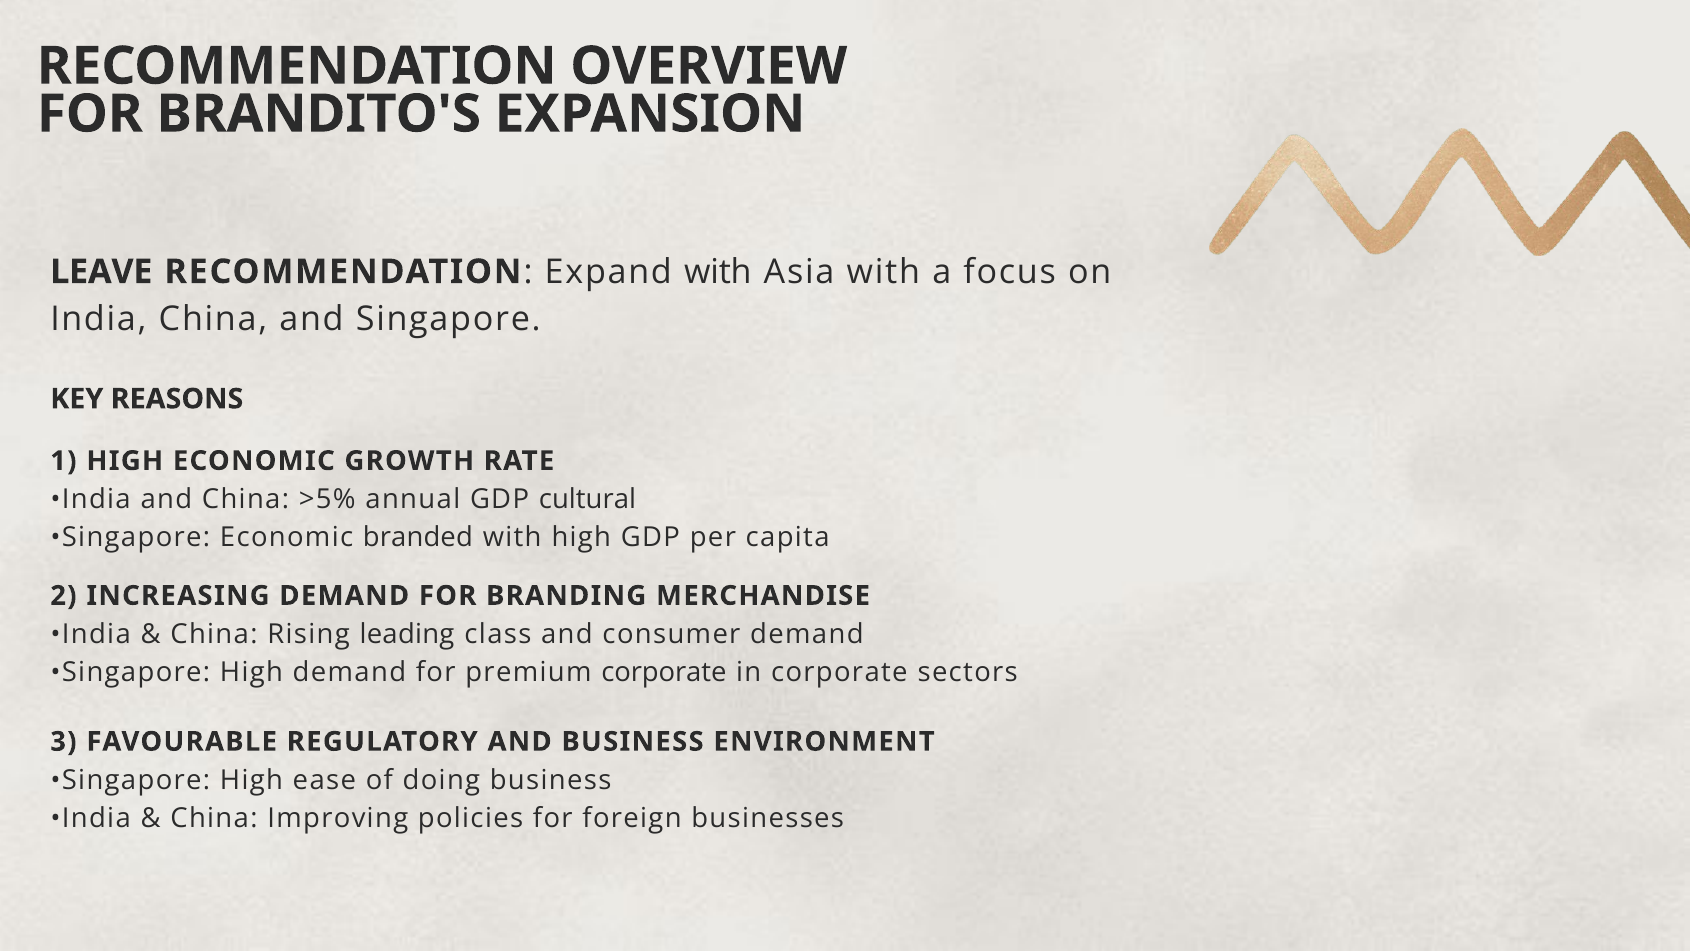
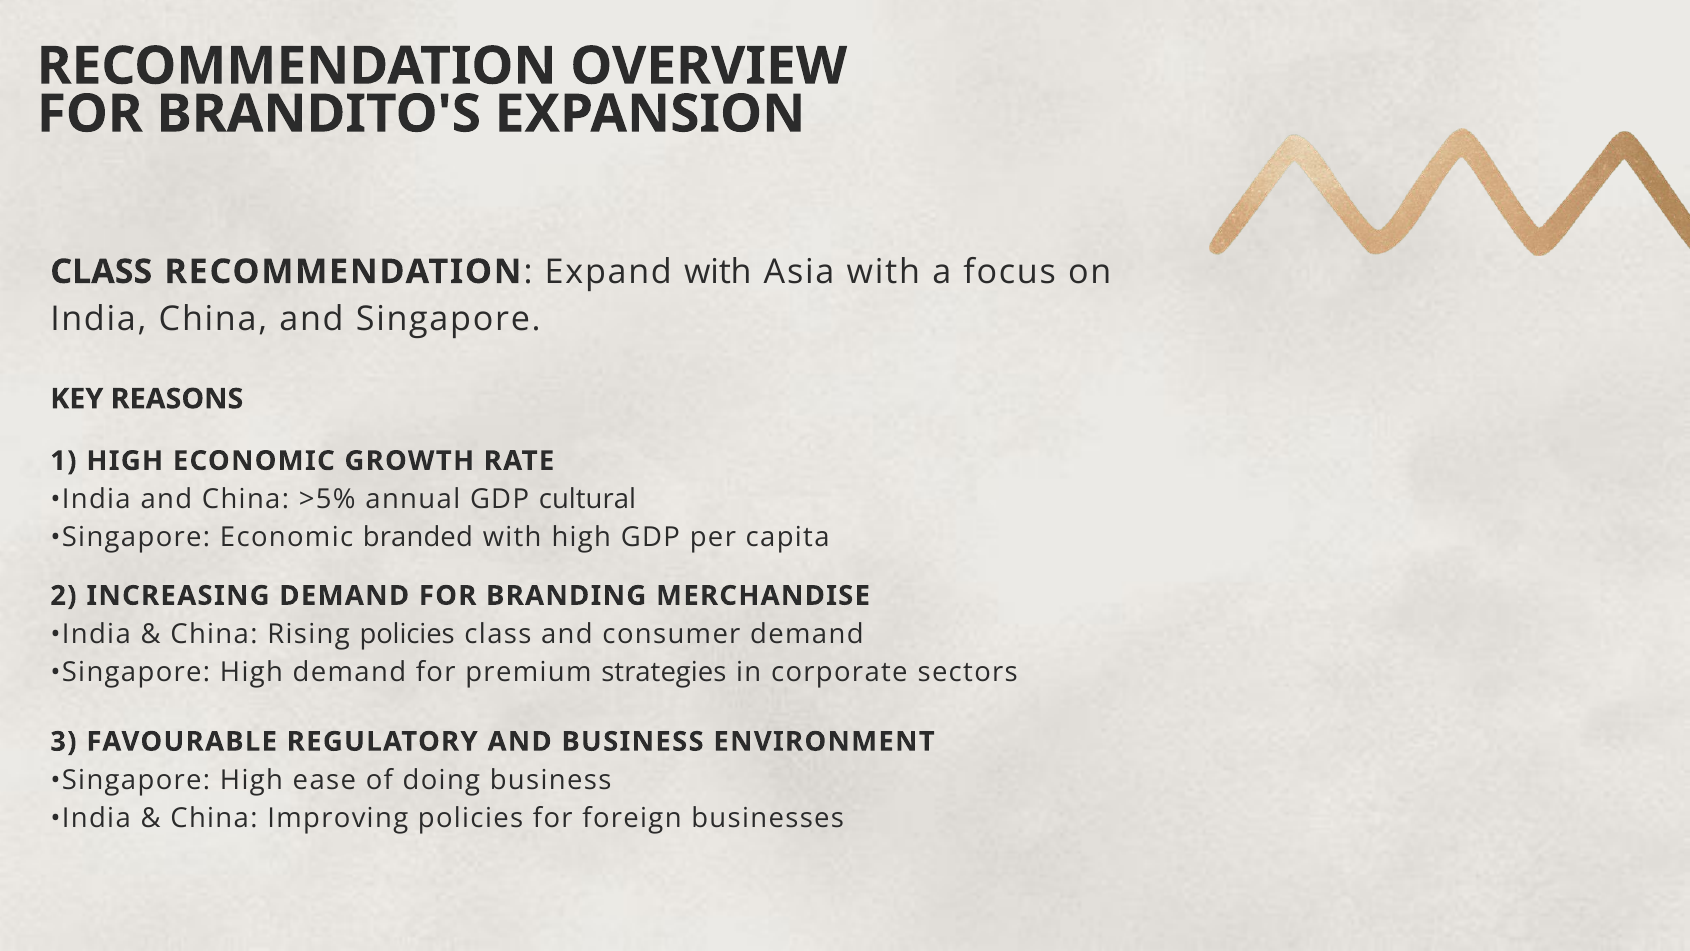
LEAVE: LEAVE -> CLASS (101, 272)
Rising leading: leading -> policies (407, 634)
premium corporate: corporate -> strategies (664, 672)
